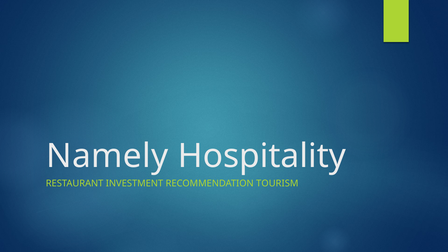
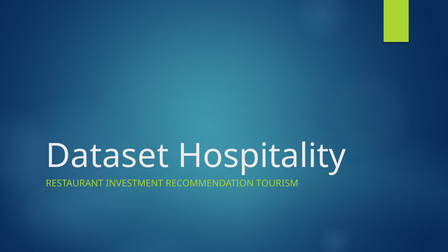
Namely: Namely -> Dataset (107, 156)
